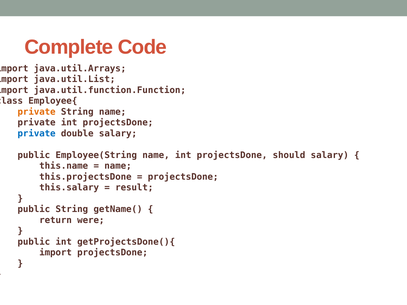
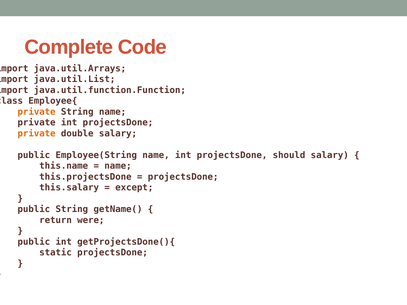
private colour: blue -> orange (37, 134)
result: result -> except (134, 188)
import: import -> static (56, 253)
